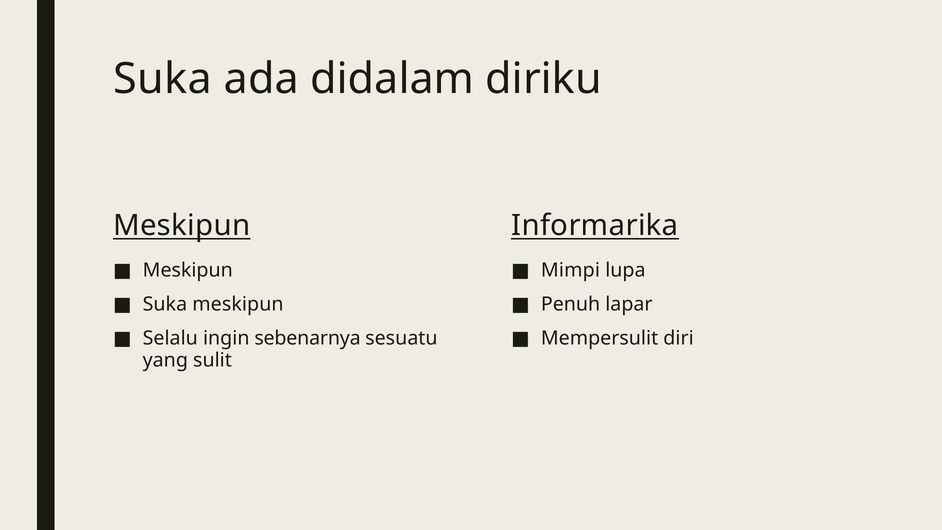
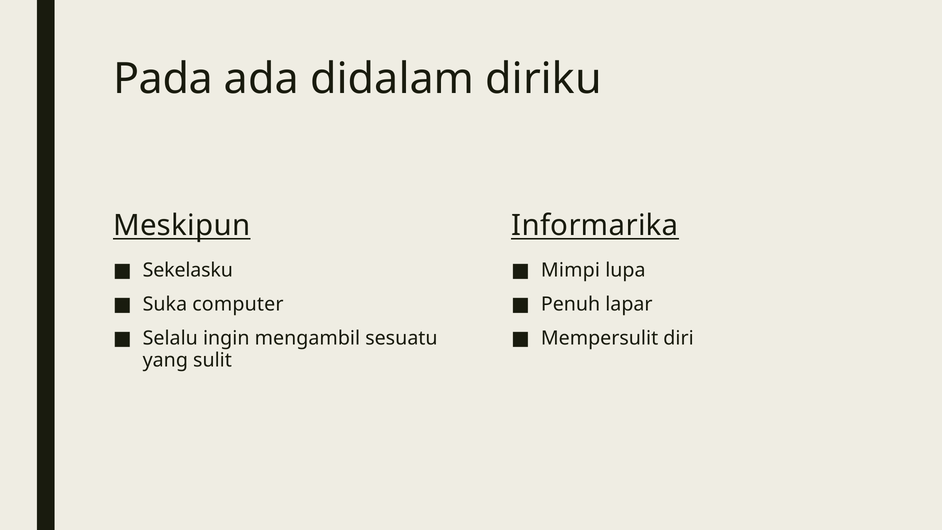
Suka: Suka -> Pada (163, 79)
Meskipun: Meskipun -> Sekelasku (188, 270)
Suka meskipun: meskipun -> computer (238, 304)
sebenarnya: sebenarnya -> mengambil (307, 338)
